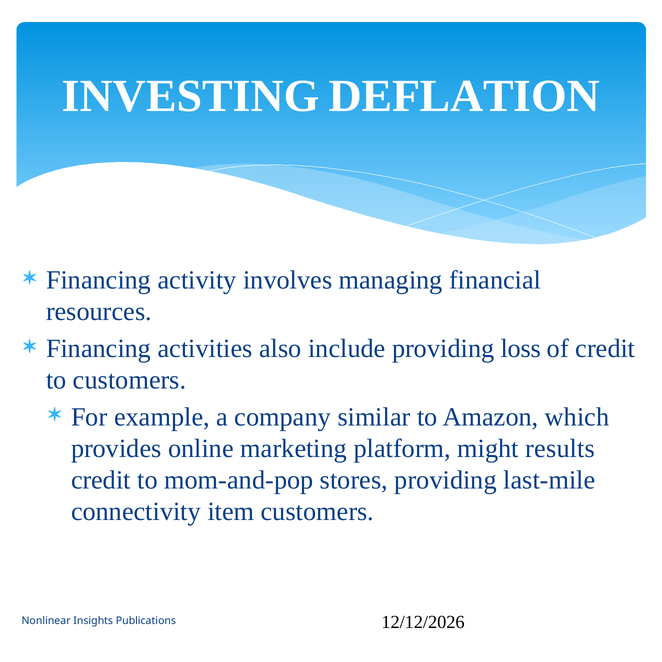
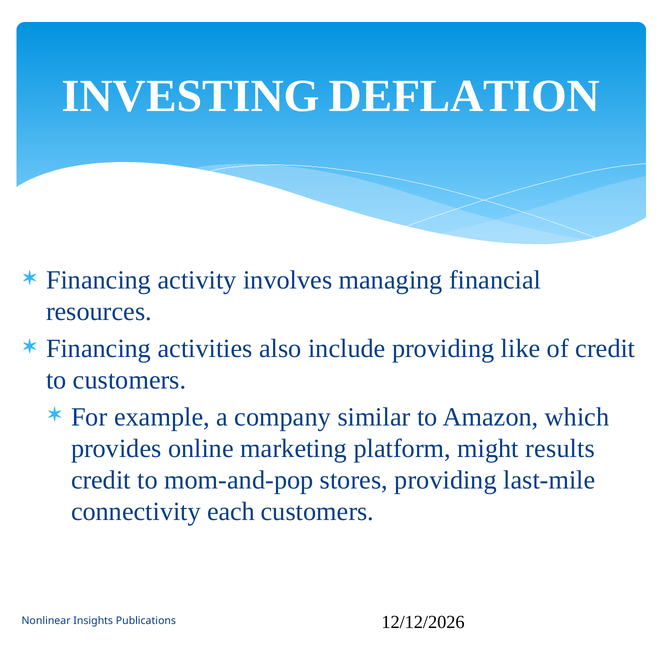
loss: loss -> like (521, 349)
item: item -> each (231, 512)
